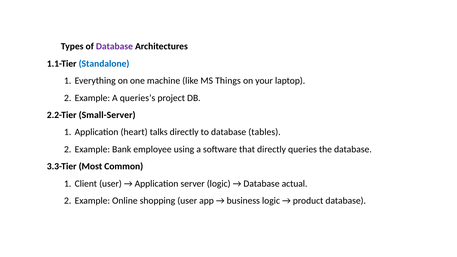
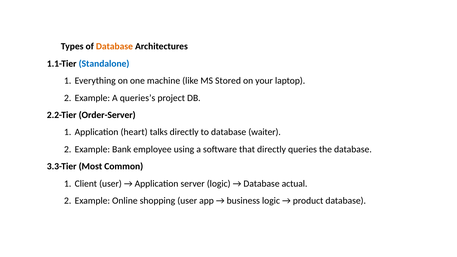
Database colour: purple -> orange (114, 47)
Things: Things -> Stored (228, 81)
Small-Server: Small-Server -> Order-Server (107, 115)
tables: tables -> waiter (265, 132)
